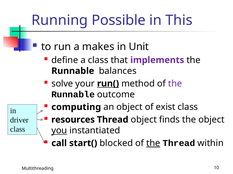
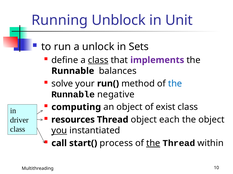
Possible: Possible -> Unblock (119, 20)
This: This -> Unit (179, 20)
makes: makes -> unlock (98, 47)
Unit: Unit -> Sets (139, 47)
class underline: none -> present (98, 60)
run( underline: present -> none (108, 84)
the colour: purple -> blue (175, 84)
outcome: outcome -> negative (116, 95)
finds: finds -> each (169, 120)
blocked: blocked -> process (116, 144)
